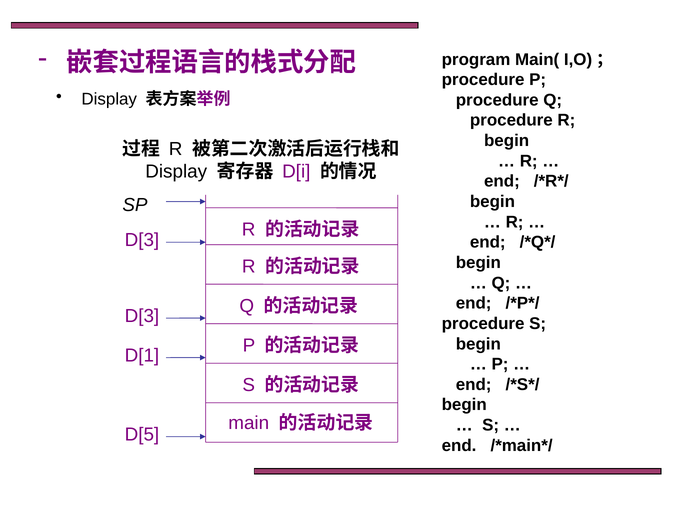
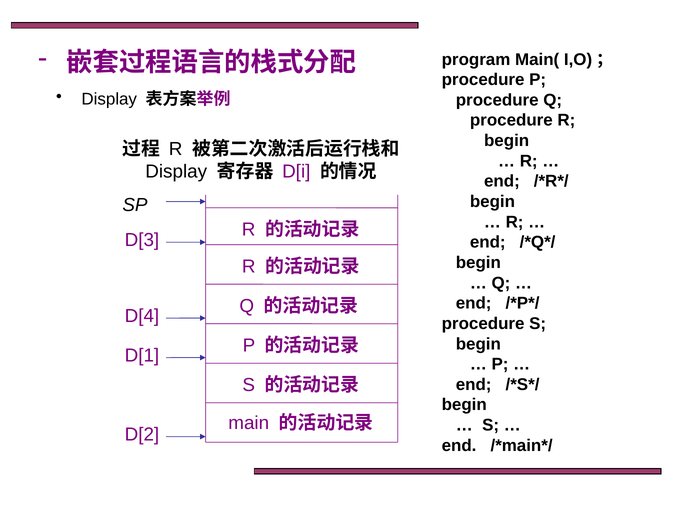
D[3: D[3 -> D[4 (142, 316)
D[5: D[5 -> D[2 (142, 435)
